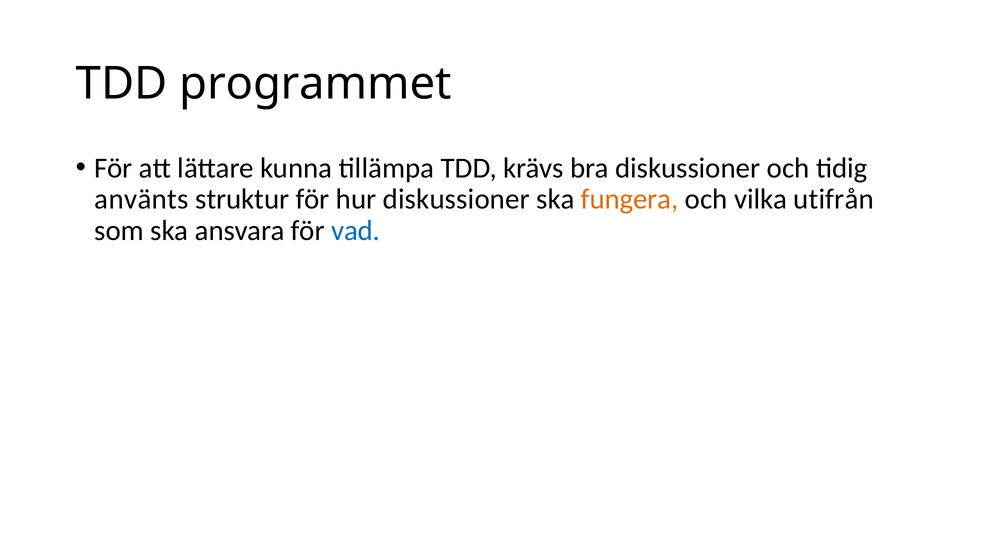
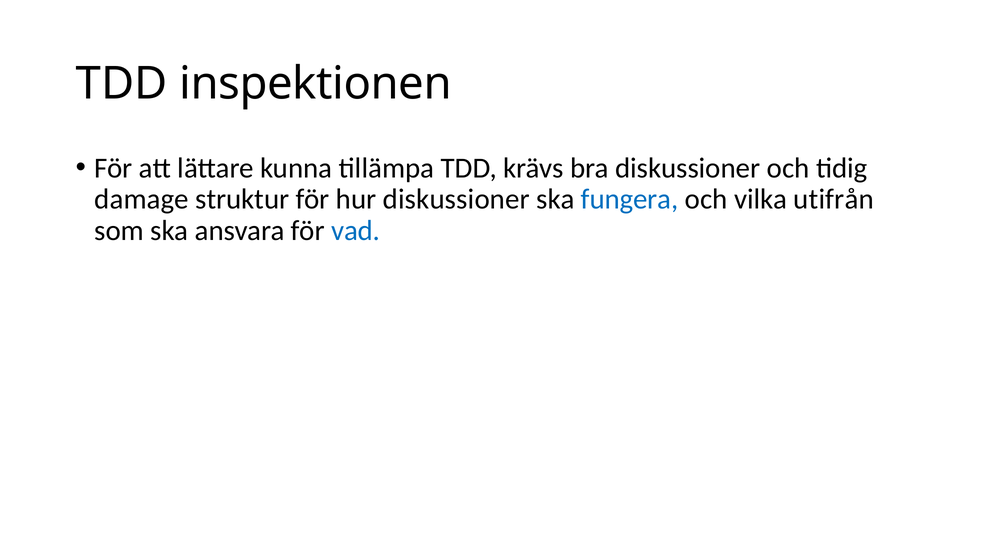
programmet: programmet -> inspektionen (315, 83)
använts: använts -> damage (142, 199)
fungera colour: orange -> blue (630, 199)
